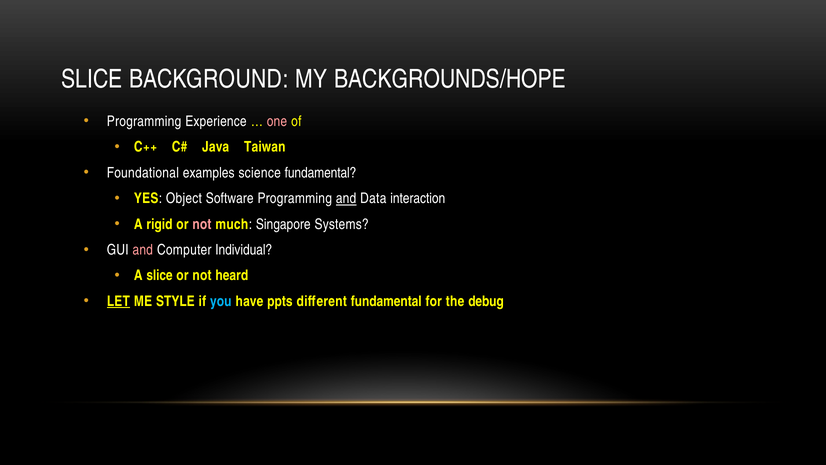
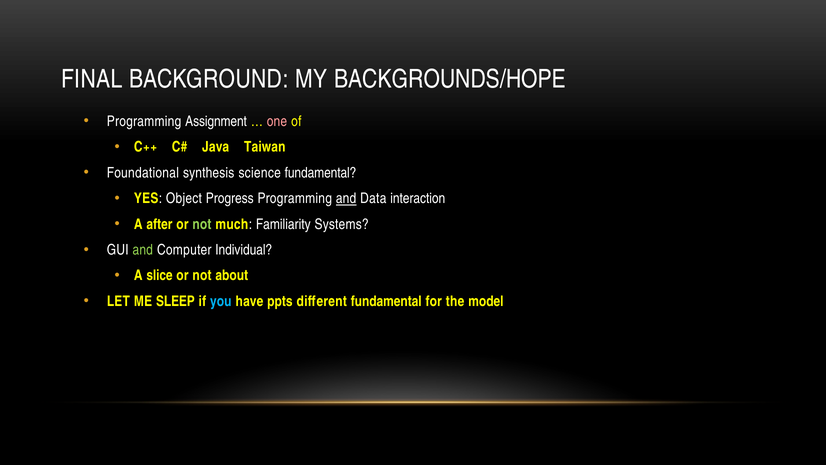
SLICE: SLICE -> FINAL (92, 79)
Experience: Experience -> Assignment (216, 121)
examples: examples -> synthesis (209, 173)
Software: Software -> Progress (230, 198)
rigid: rigid -> after (159, 224)
not colour: pink -> light green (202, 224)
Singapore: Singapore -> Familiarity (283, 224)
and colour: pink -> light green (143, 250)
heard: heard -> about (232, 275)
LET underline: present -> none (118, 301)
STYLE: STYLE -> SLEEP (175, 301)
debug: debug -> model (486, 301)
